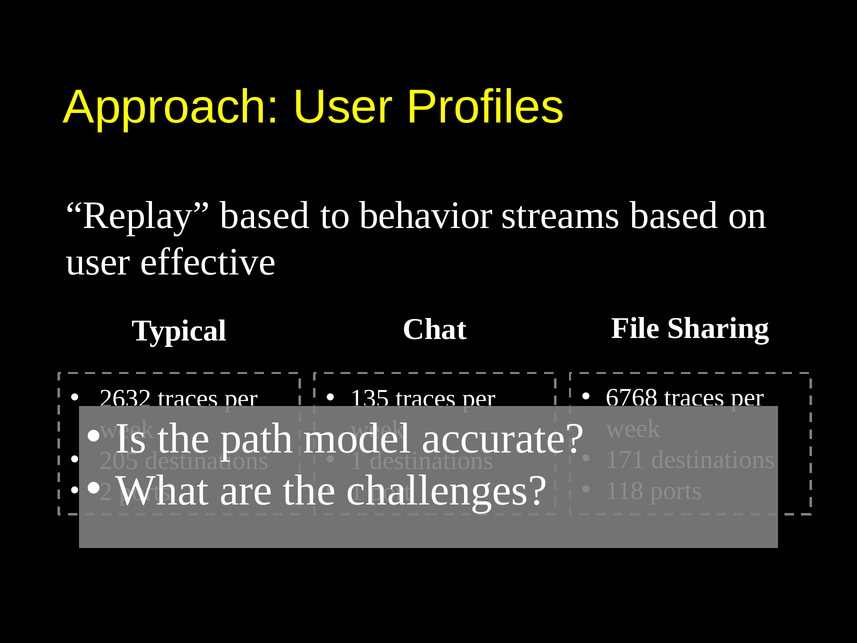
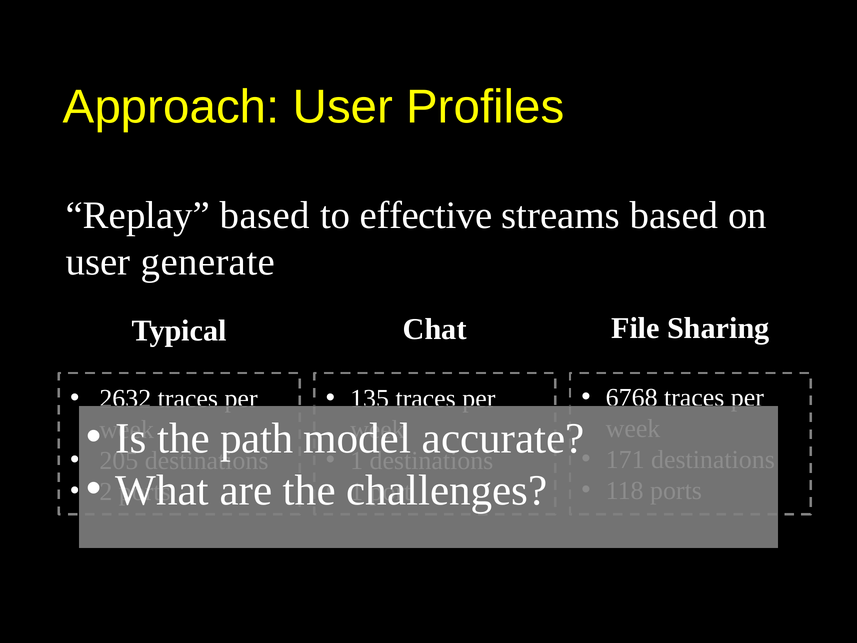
behavior: behavior -> effective (426, 215)
effective: effective -> generate (208, 262)
